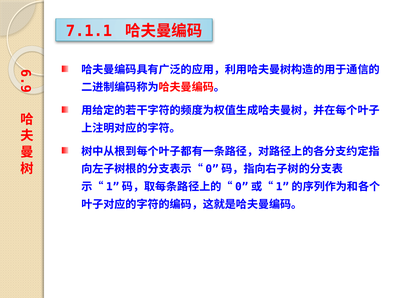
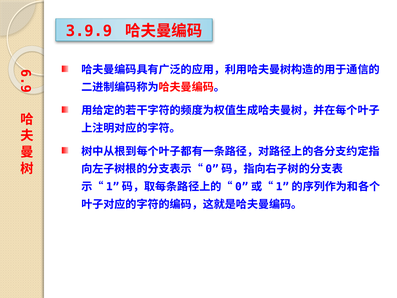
7.1.1: 7.1.1 -> 3.9.9 (89, 31)
